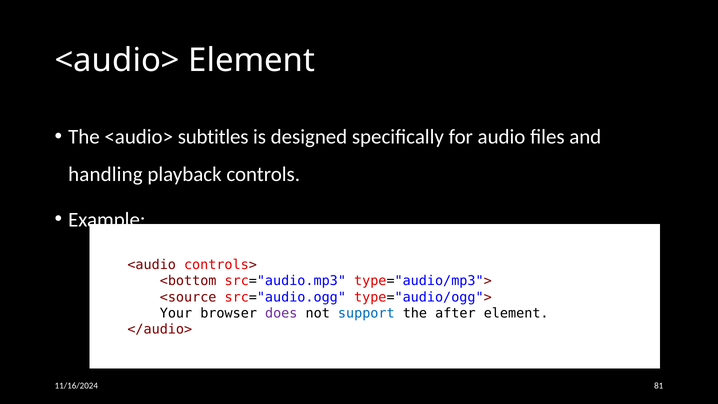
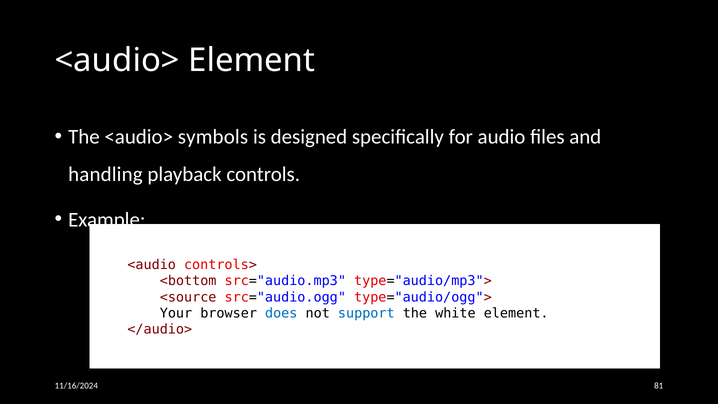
subtitles: subtitles -> symbols (213, 137)
does colour: purple -> blue (281, 313)
after: after -> white (455, 313)
